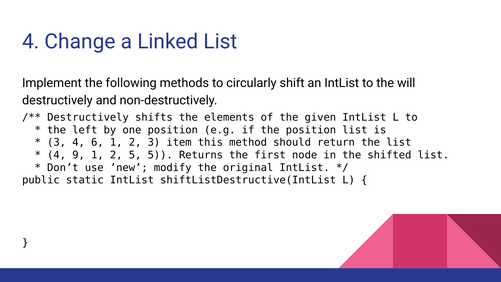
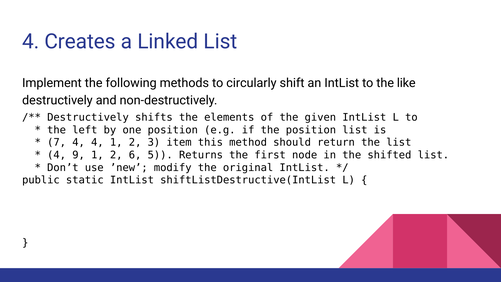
Change: Change -> Creates (80, 41)
will: will -> like (406, 83)
3: 3 -> 7 (57, 142)
4 6: 6 -> 4 (97, 142)
2 5: 5 -> 6 (135, 155)
